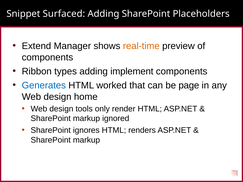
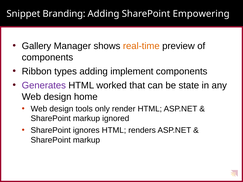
Surfaced: Surfaced -> Branding (64, 14)
Placeholders: Placeholders -> Empowering (201, 14)
Extend: Extend -> Gallery (37, 46)
Generates colour: blue -> purple (44, 85)
page: page -> state (189, 85)
